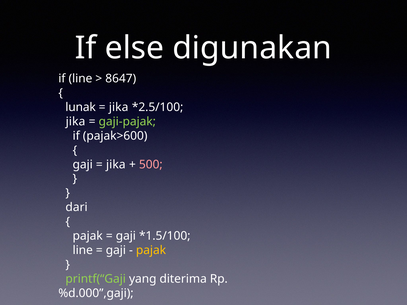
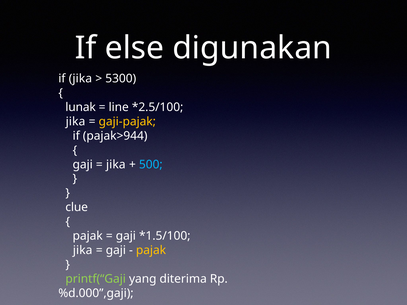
if line: line -> jika (80, 79)
8647: 8647 -> 5300 (121, 79)
jika: jika -> line (119, 107)
gaji-pajak colour: light green -> yellow (127, 122)
pajak>600: pajak>600 -> pajak>944 (115, 136)
500 colour: pink -> light blue (151, 165)
dari: dari -> clue (77, 207)
line: line -> jika (83, 250)
